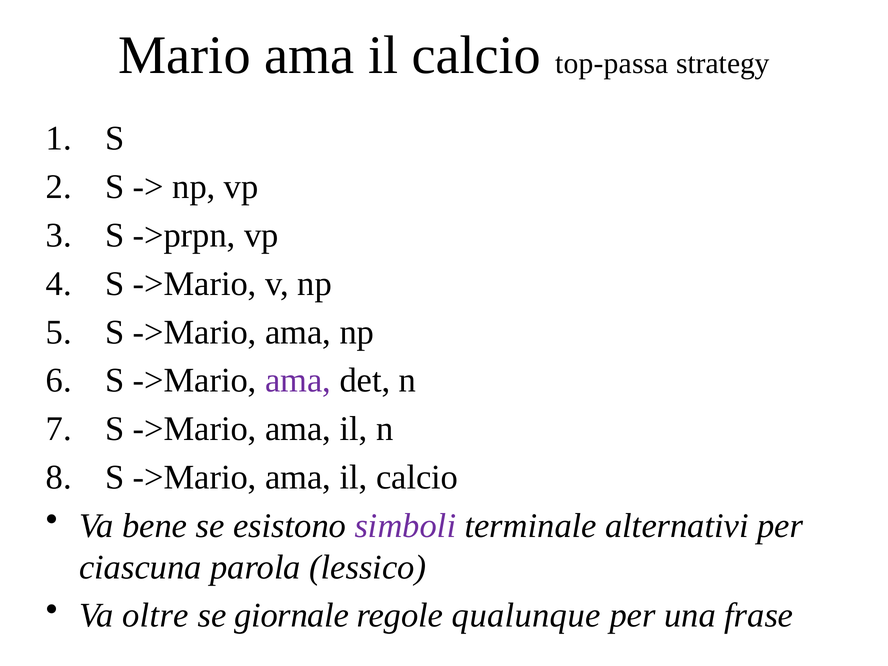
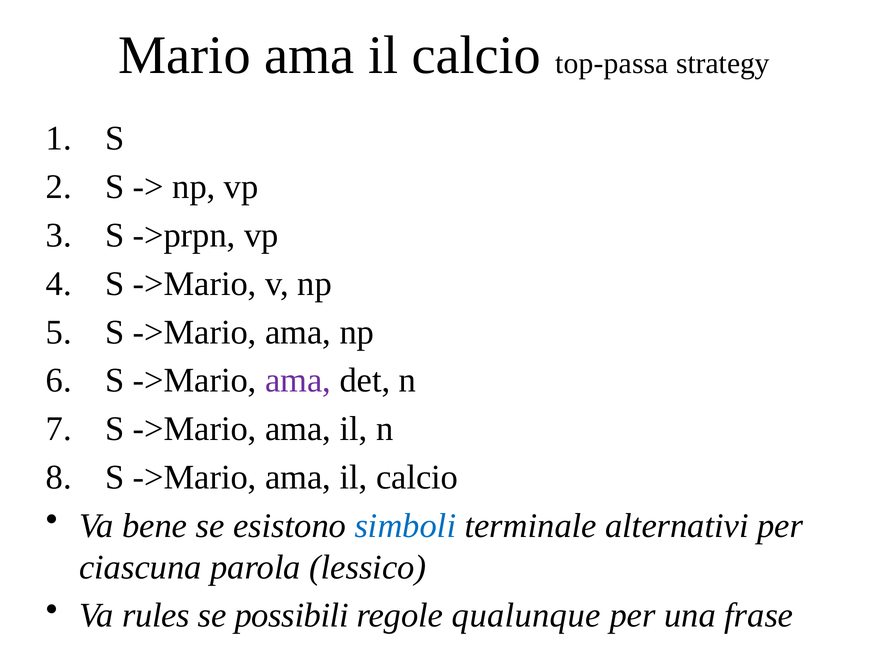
simboli colour: purple -> blue (405, 526)
oltre: oltre -> rules (156, 616)
giornale: giornale -> possibili (292, 616)
